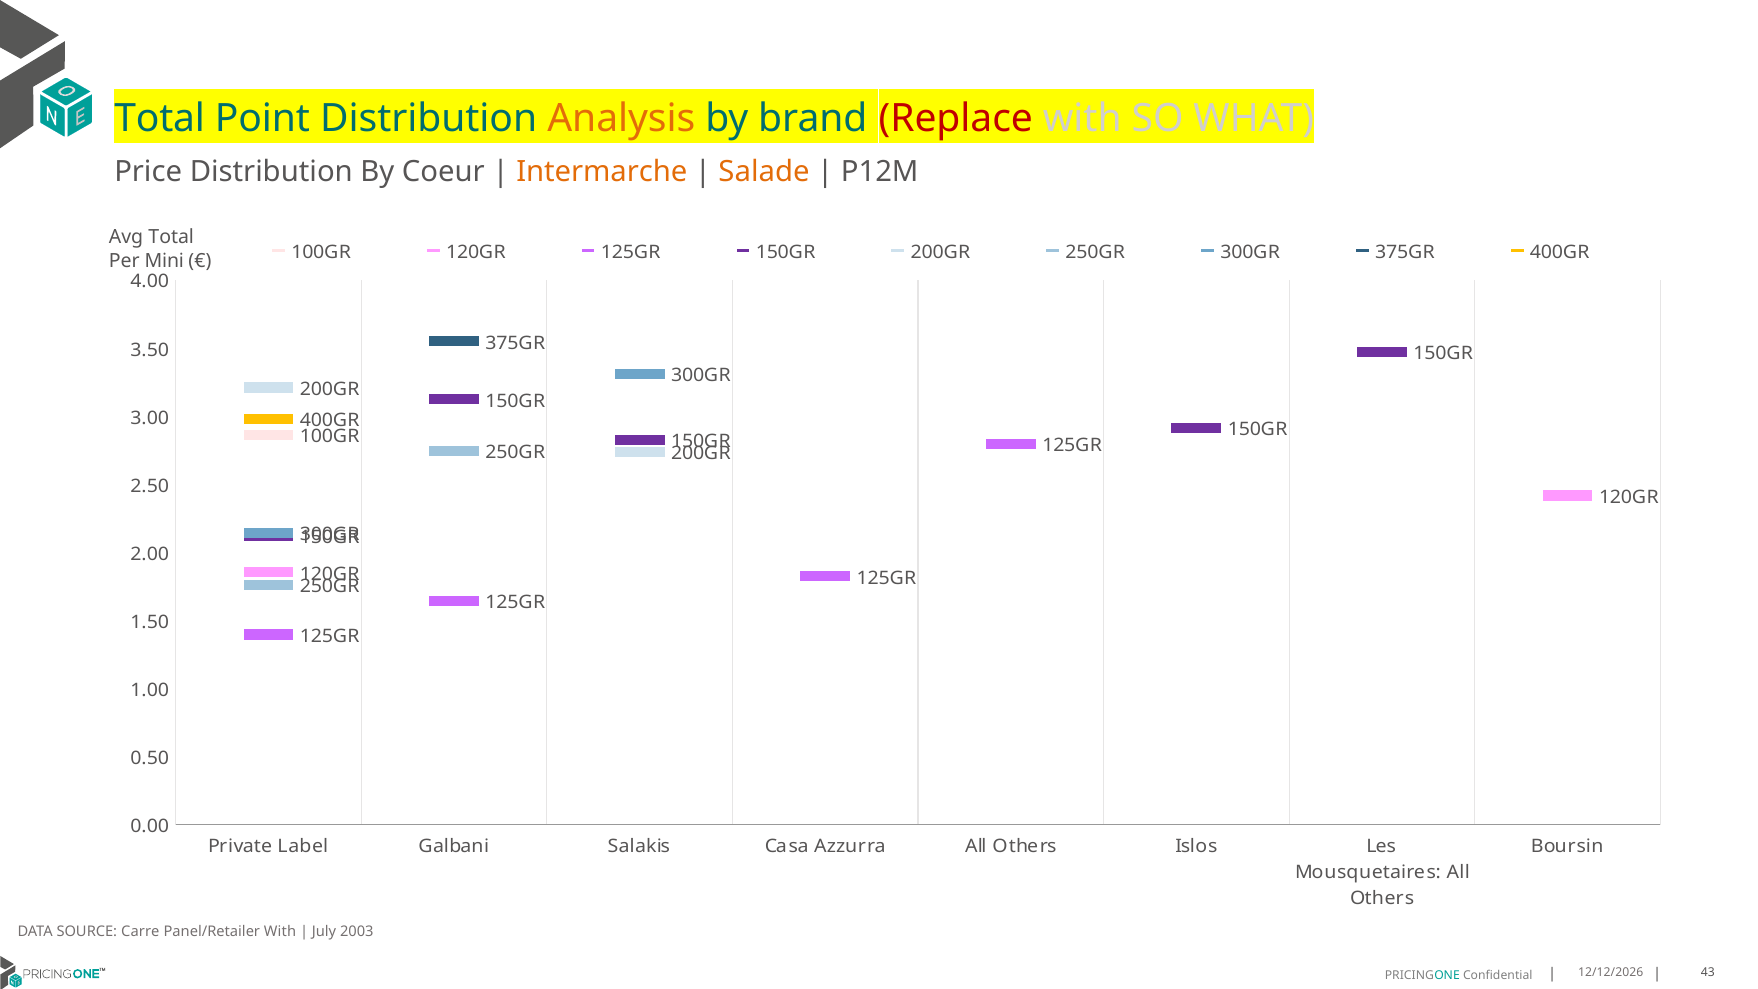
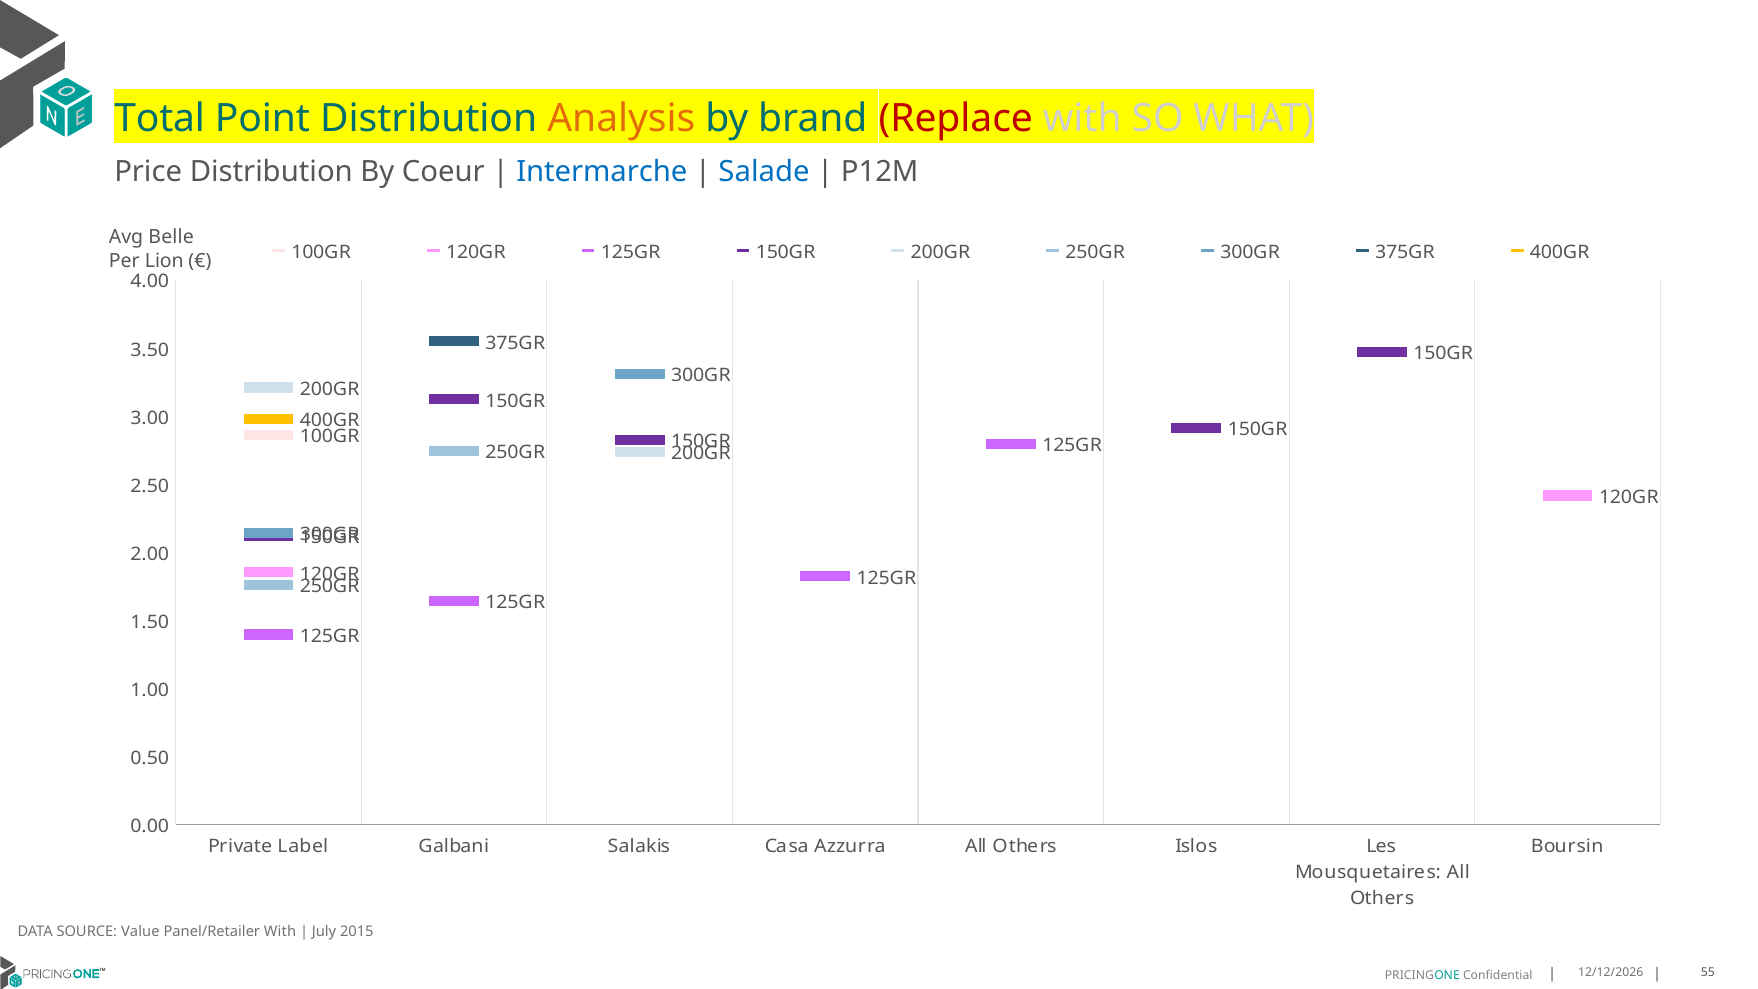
Intermarche colour: orange -> blue (602, 171)
Salade colour: orange -> blue (764, 171)
Avg Total: Total -> Belle (171, 238)
Mini: Mini -> Lion (164, 261)
Carre: Carre -> Value (140, 931)
2003: 2003 -> 2015 (357, 931)
43: 43 -> 55 (1708, 972)
